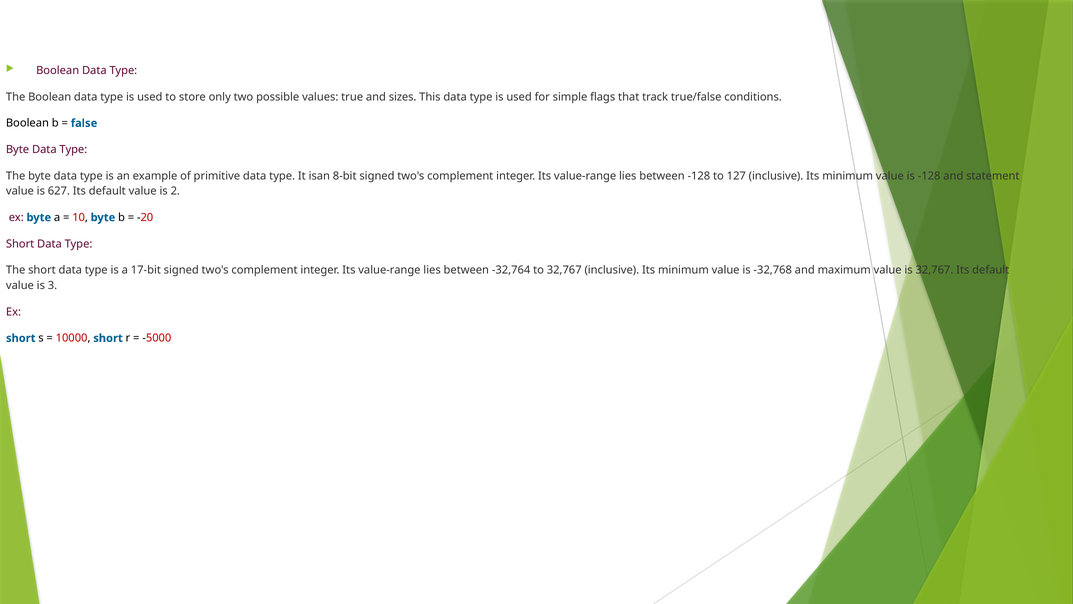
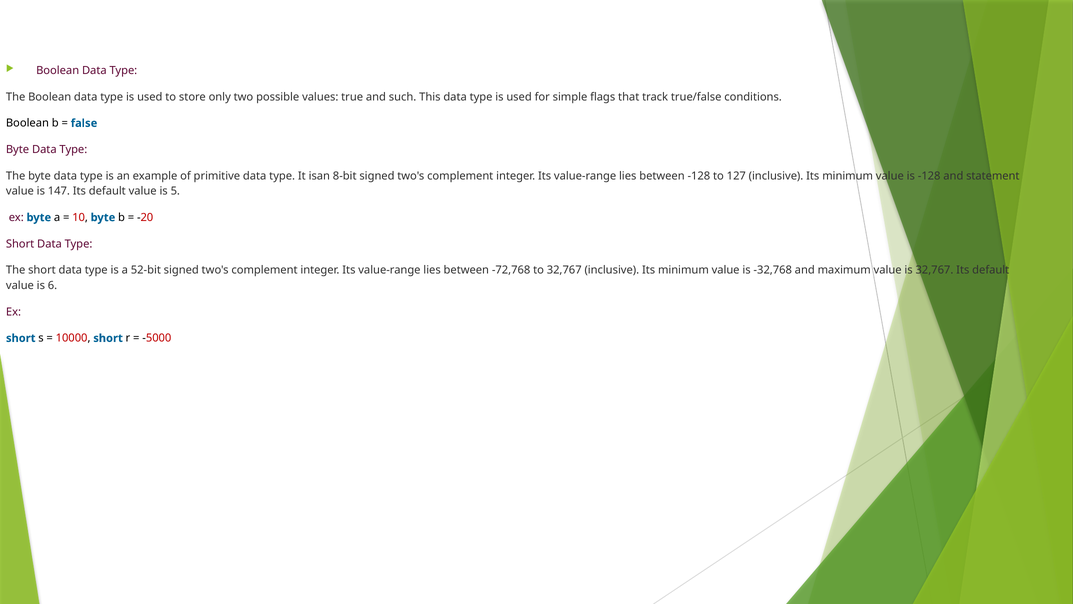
sizes: sizes -> such (403, 97)
627: 627 -> 147 (59, 191)
2: 2 -> 5 (175, 191)
17-bit: 17-bit -> 52-bit (146, 270)
-32,764: -32,764 -> -72,768 (511, 270)
3: 3 -> 6 (53, 285)
